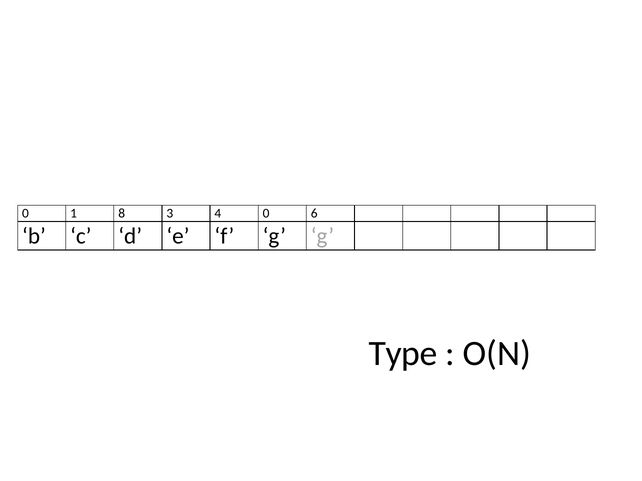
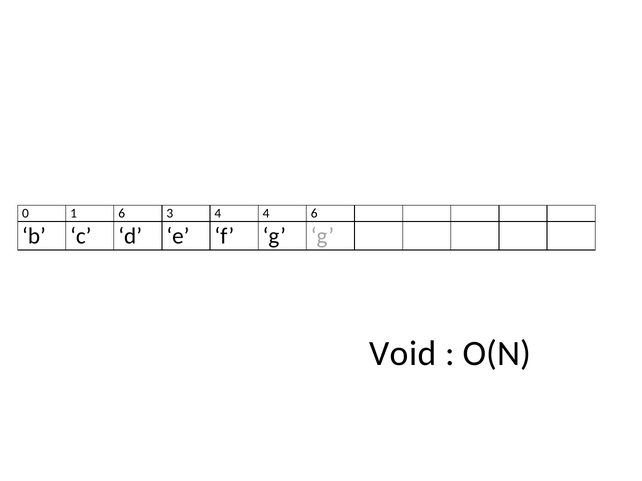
1 8: 8 -> 6 (122, 214)
4 0: 0 -> 4 (266, 214)
Type: Type -> Void (403, 354)
